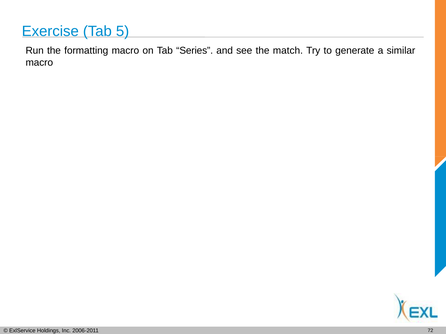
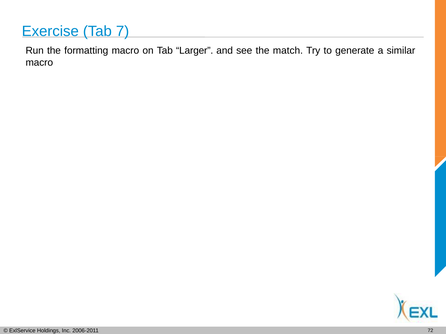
5: 5 -> 7 (123, 31)
Series: Series -> Larger (195, 51)
